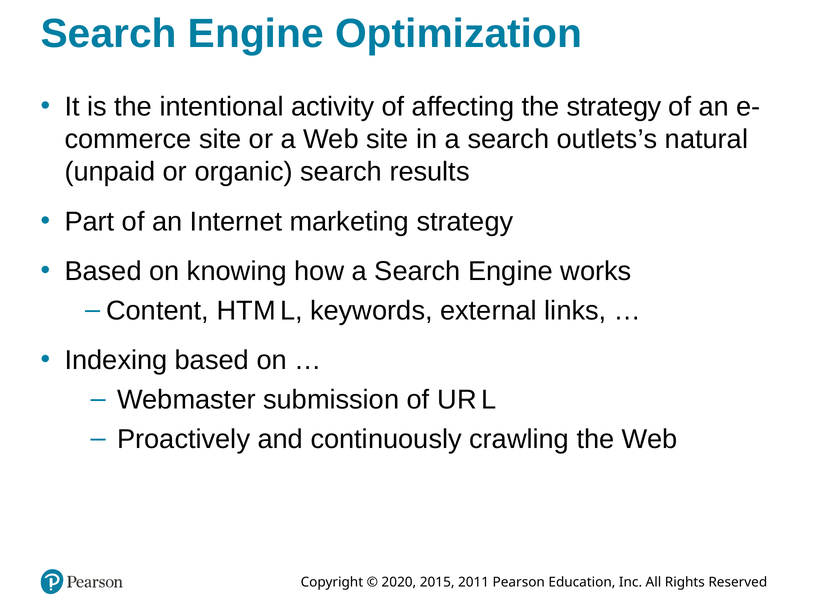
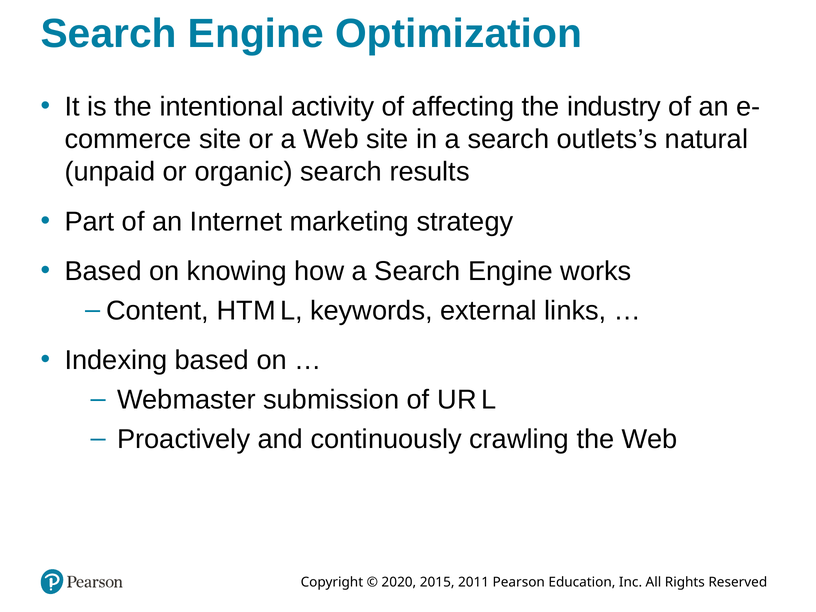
the strategy: strategy -> industry (614, 107)
